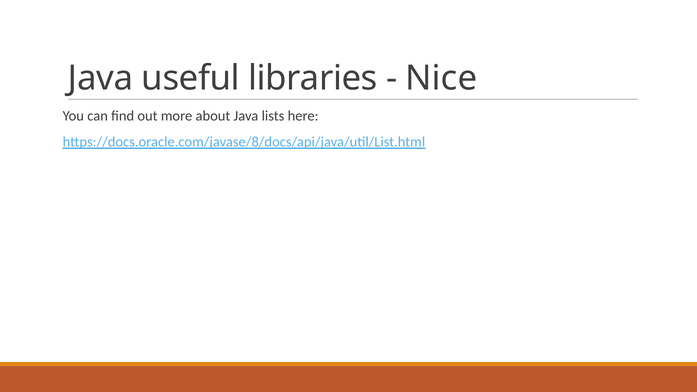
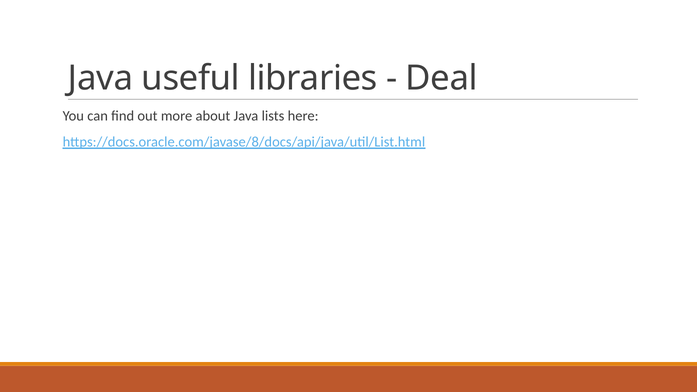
Nice: Nice -> Deal (441, 78)
